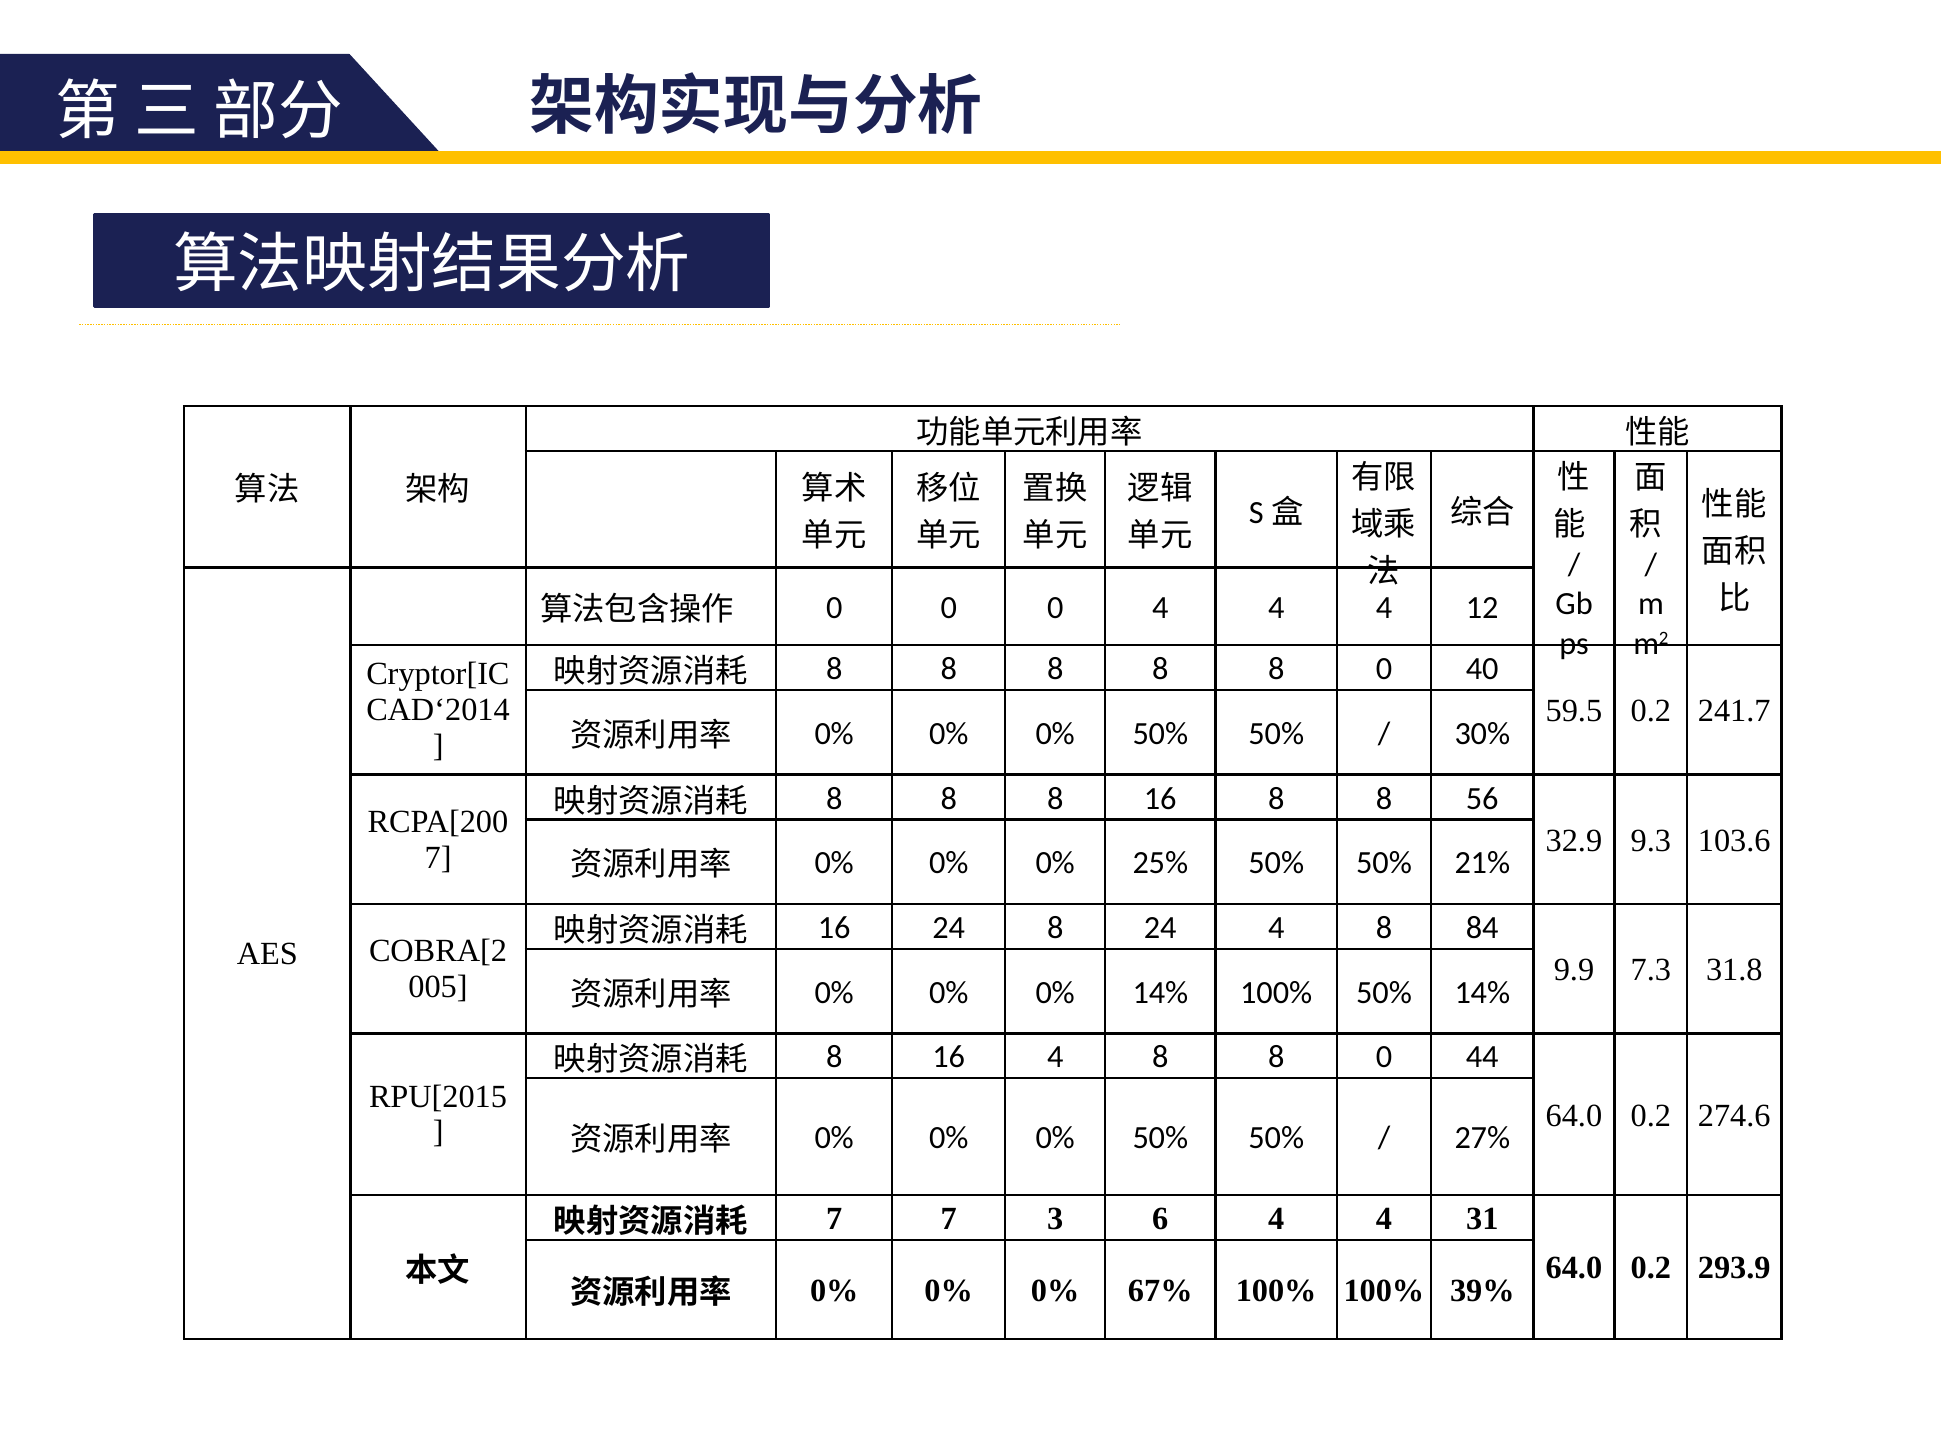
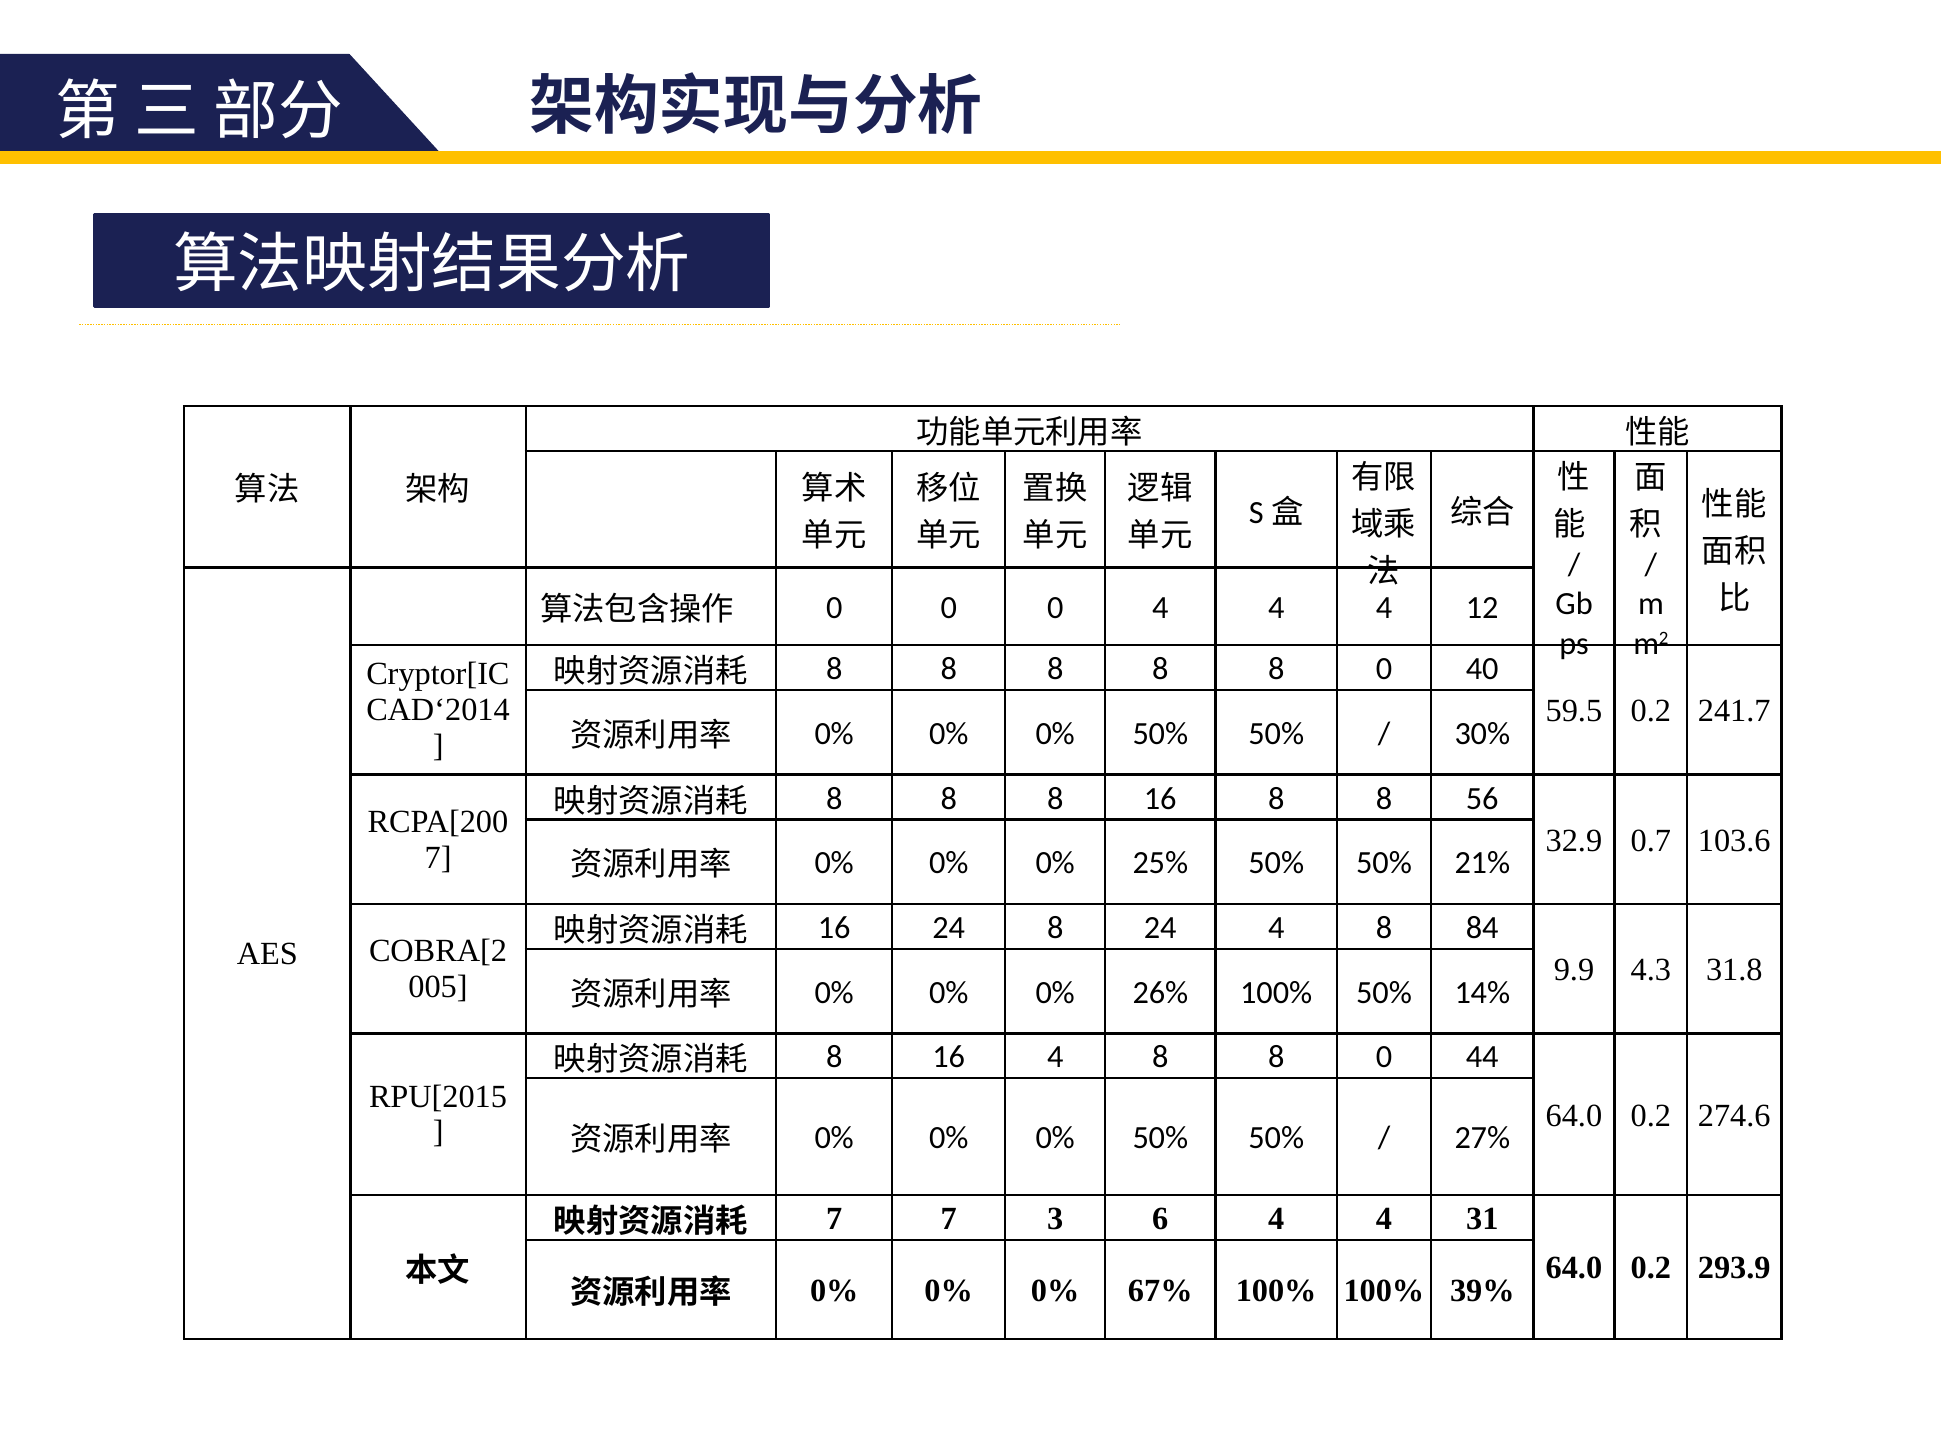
9.3: 9.3 -> 0.7 (1651, 841)
7.3: 7.3 -> 4.3 (1651, 970)
0% 14%: 14% -> 26% (1160, 993)
